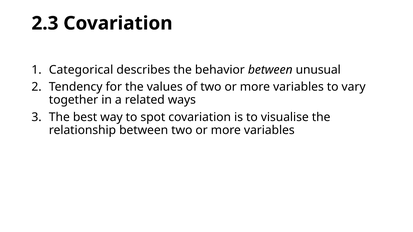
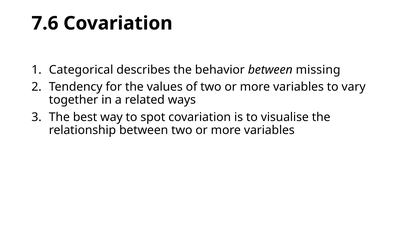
2.3: 2.3 -> 7.6 (45, 23)
unusual: unusual -> missing (318, 70)
